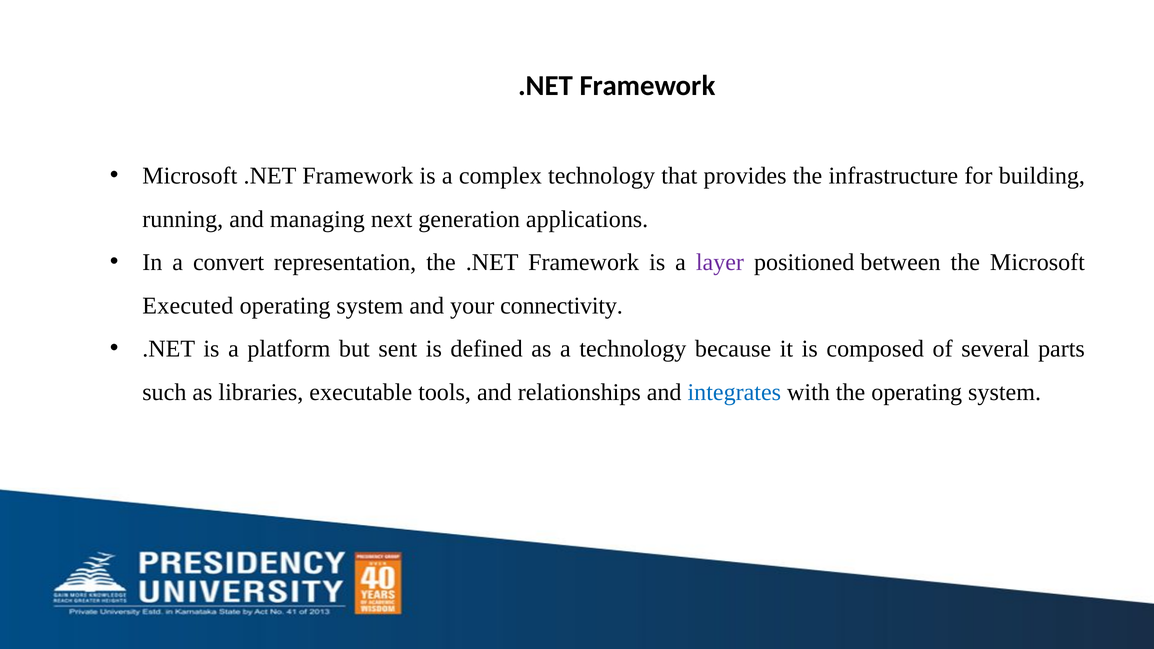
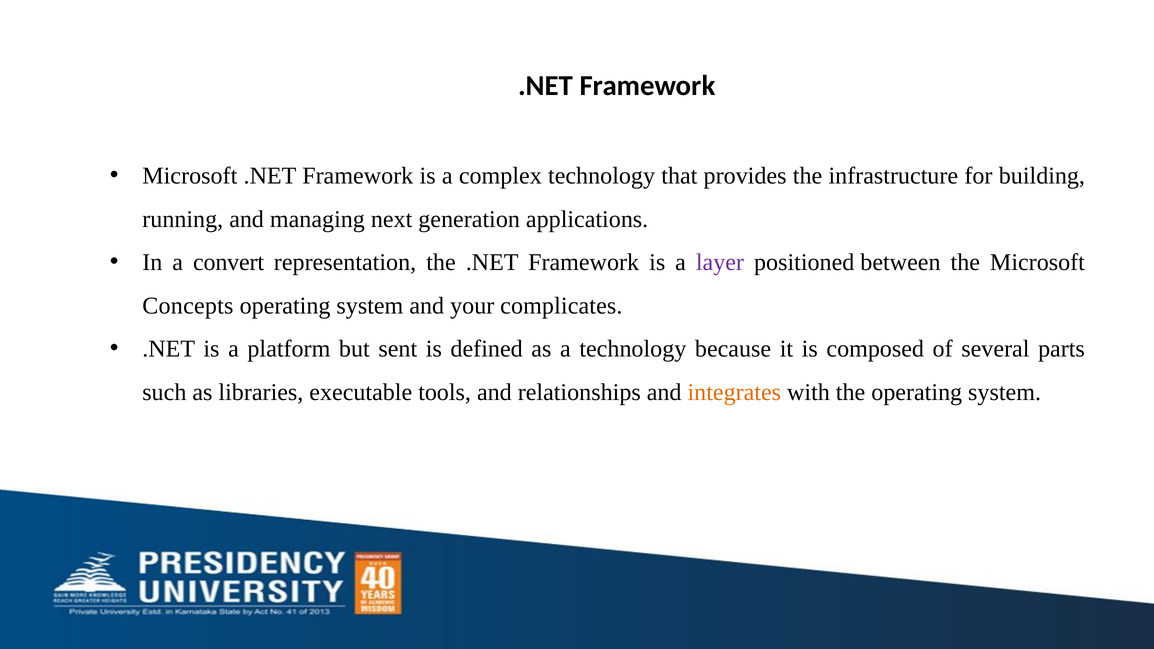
Executed: Executed -> Concepts (188, 306)
connectivity: connectivity -> complicates (561, 306)
integrates colour: blue -> orange (734, 392)
